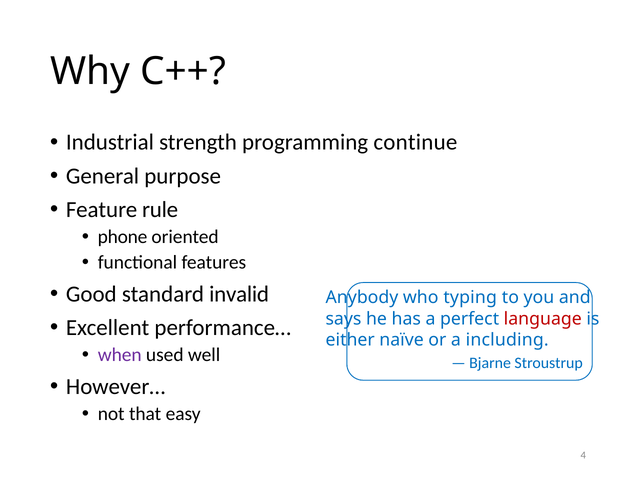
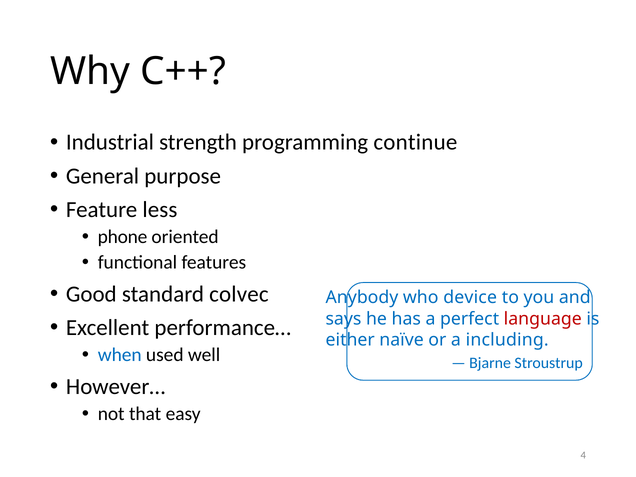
rule: rule -> less (160, 210)
invalid: invalid -> colvec (239, 294)
typing: typing -> device (470, 298)
when colour: purple -> blue (120, 355)
